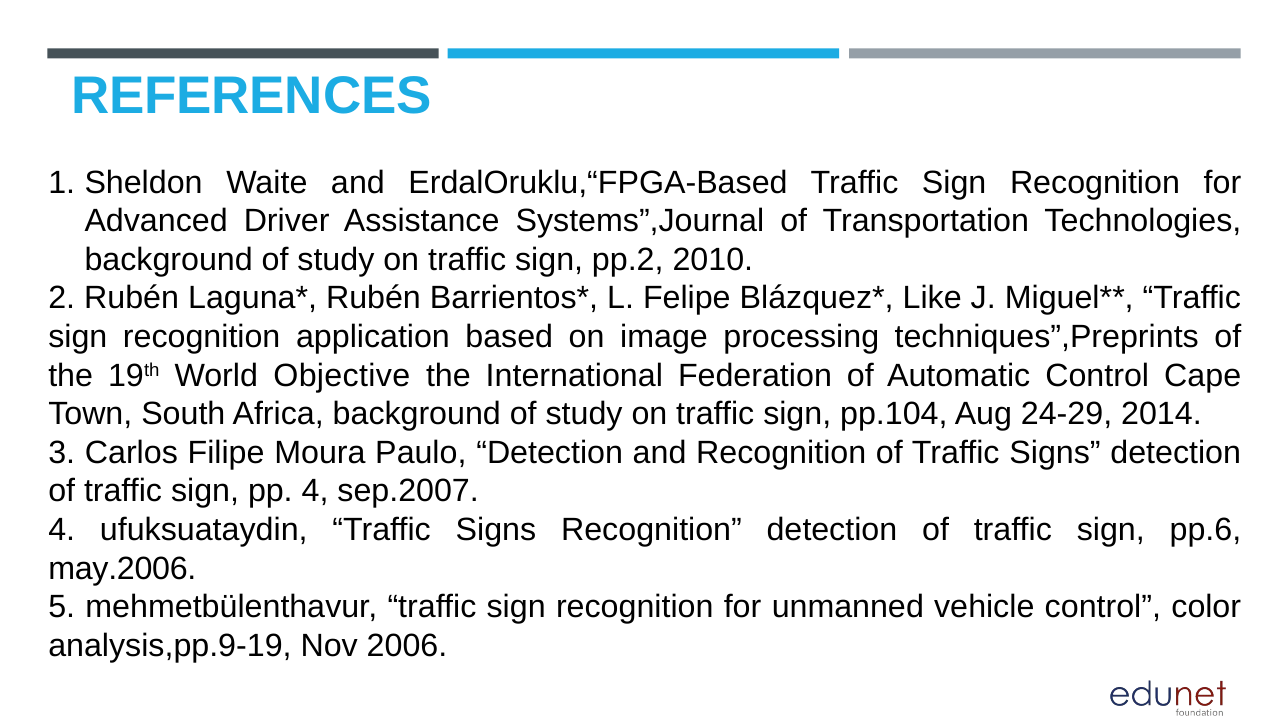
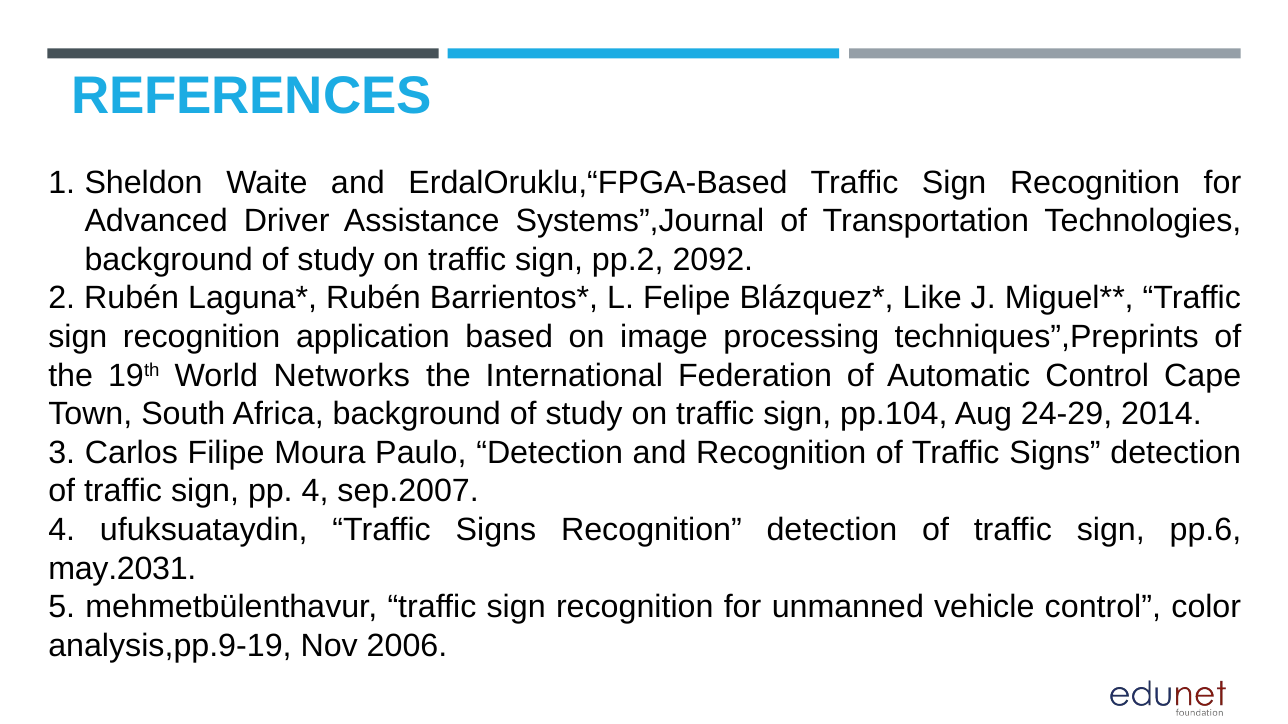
2010: 2010 -> 2092 (713, 260)
Objective: Objective -> Networks (342, 376)
may.2006: may.2006 -> may.2031 (122, 569)
